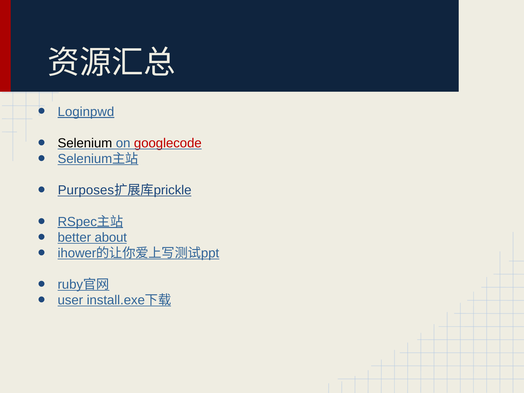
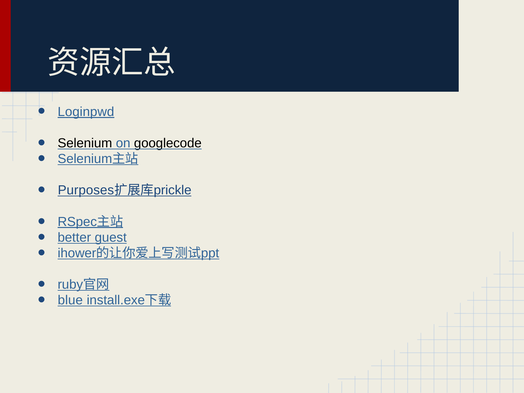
googlecode colour: red -> black (168, 143)
about: about -> guest (111, 237)
user: user -> blue (70, 300)
